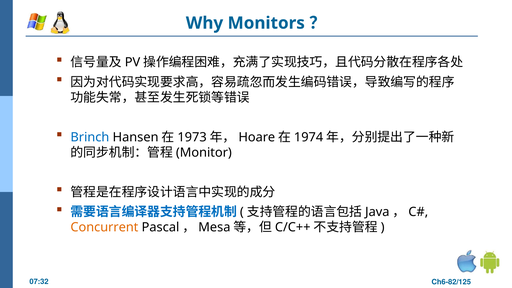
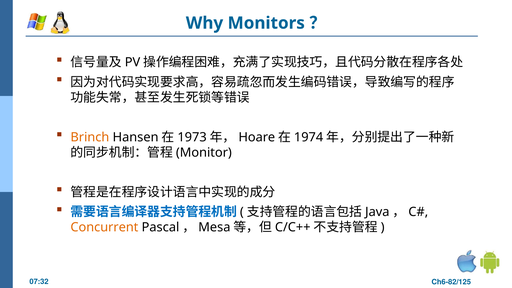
Brinch colour: blue -> orange (90, 137)
